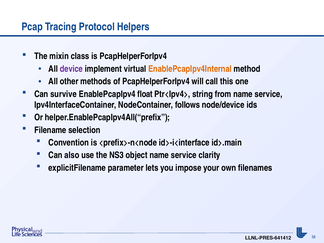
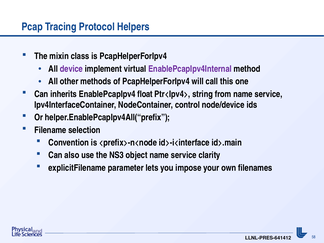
EnablePcapIpv4Internal colour: orange -> purple (190, 69)
survive: survive -> inherits (64, 94)
follows: follows -> control (187, 105)
